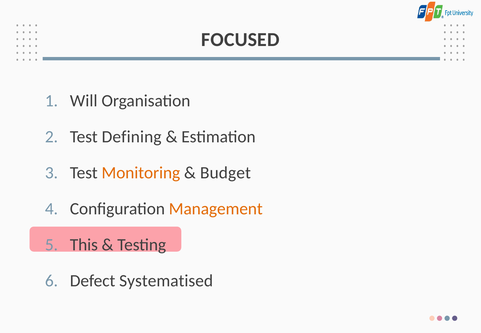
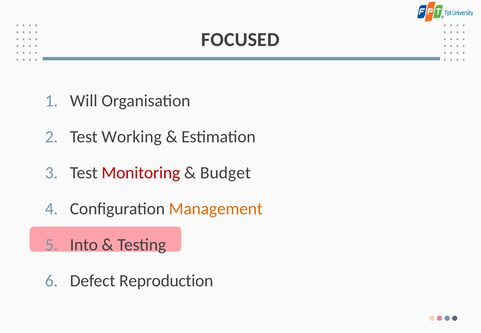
Defining: Defining -> Working (132, 137)
Monitoring colour: orange -> red (141, 173)
This: This -> Into (84, 245)
Systematised: Systematised -> Reproduction (166, 281)
